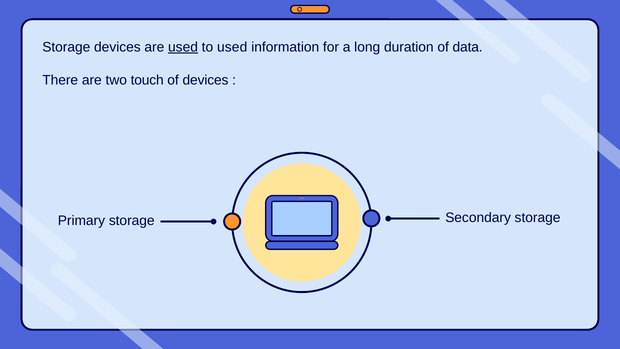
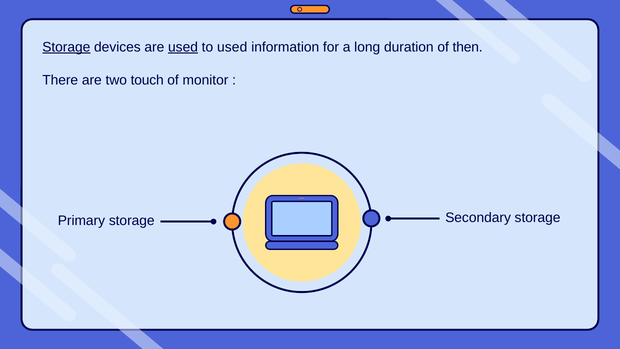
Storage underline: none -> present (66, 47)
data: data -> then (468, 47)
of devices: devices -> monitor (205, 80)
